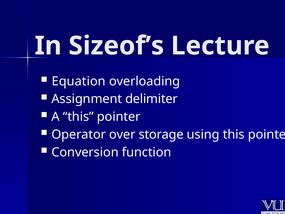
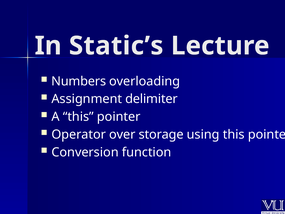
Sizeof’s: Sizeof’s -> Static’s (116, 46)
Equation: Equation -> Numbers (79, 81)
